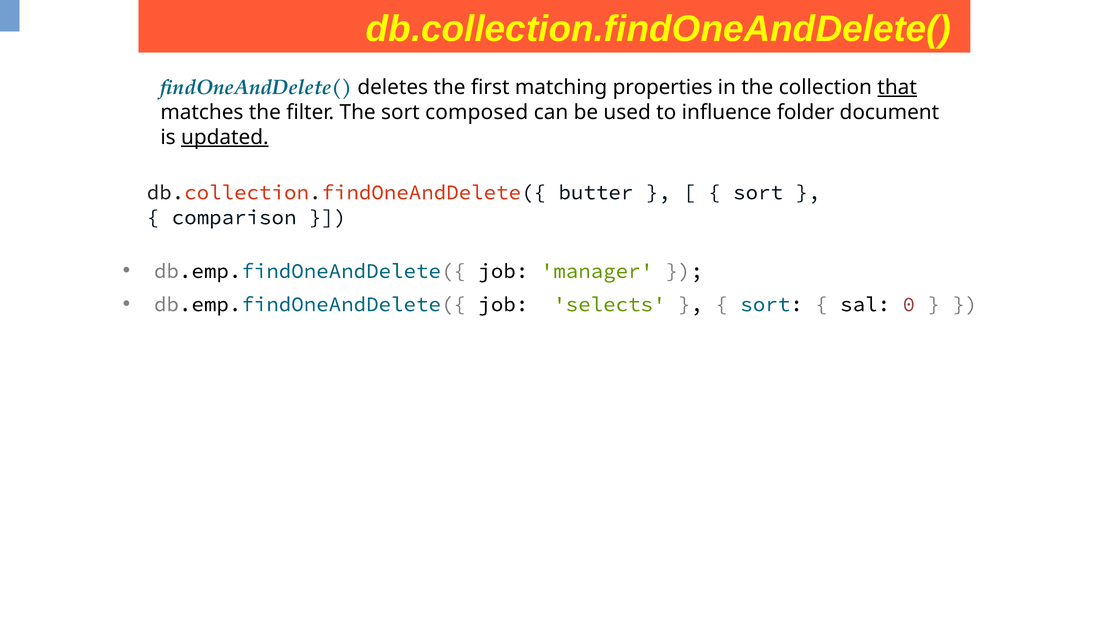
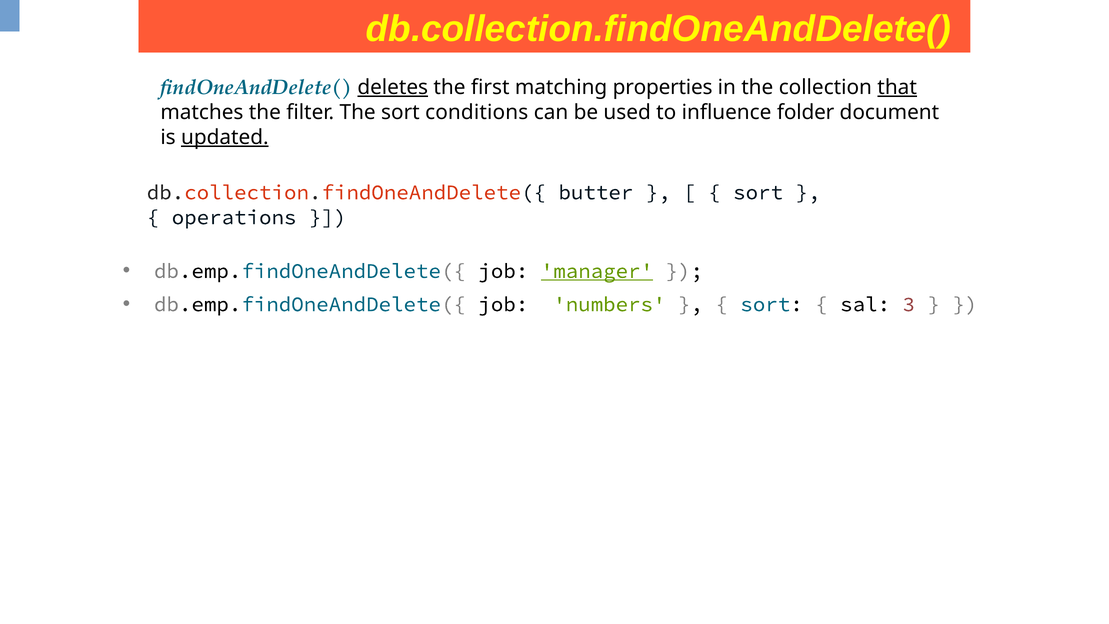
deletes underline: none -> present (393, 87)
composed: composed -> conditions (477, 112)
comparison: comparison -> operations (234, 217)
manager underline: none -> present (597, 271)
selects: selects -> numbers (609, 304)
0: 0 -> 3 (909, 304)
